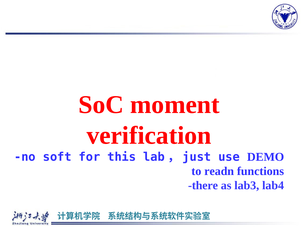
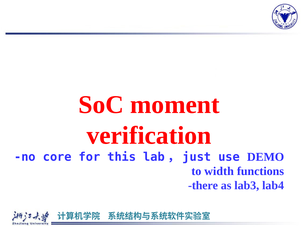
soft: soft -> core (57, 157)
readn: readn -> width (219, 171)
